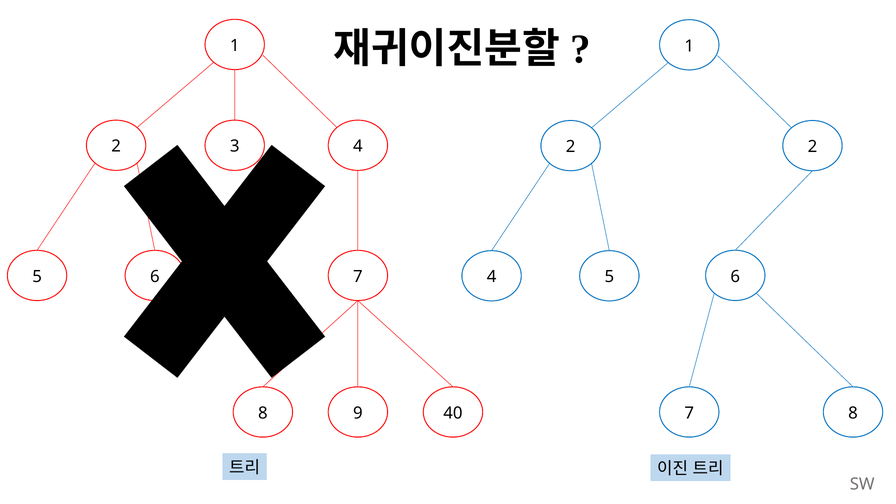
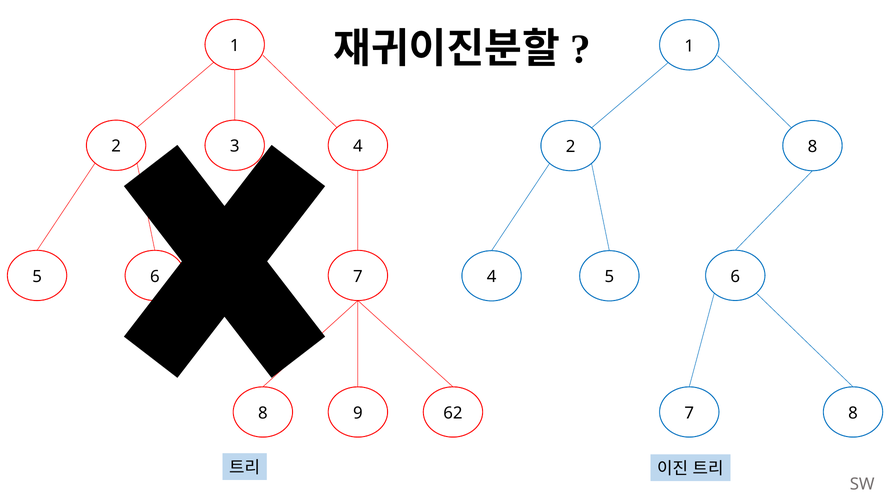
2 2: 2 -> 8 (812, 147)
40: 40 -> 62 (453, 413)
